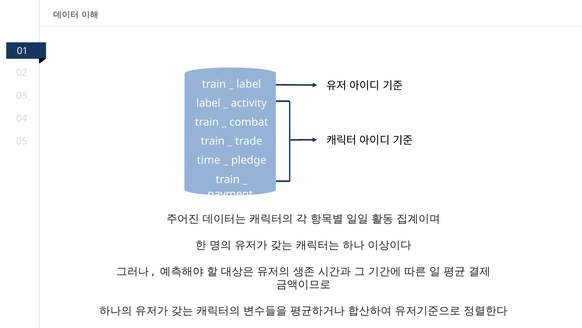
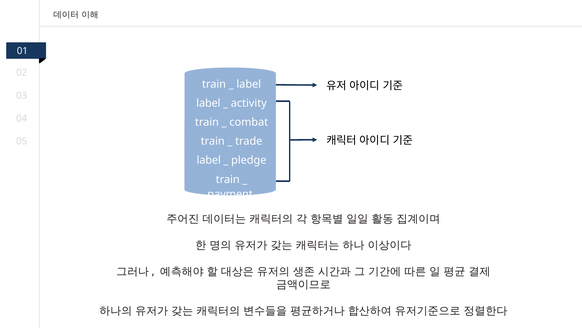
time: time -> label (209, 160)
